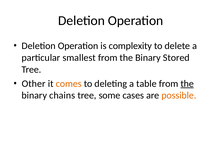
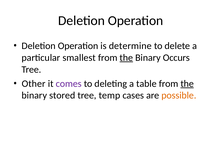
complexity: complexity -> determine (130, 46)
the underline: none -> present (126, 58)
Stored: Stored -> Occurs (176, 58)
comes colour: orange -> purple (69, 84)
chains: chains -> stored (62, 96)
some: some -> temp (109, 96)
